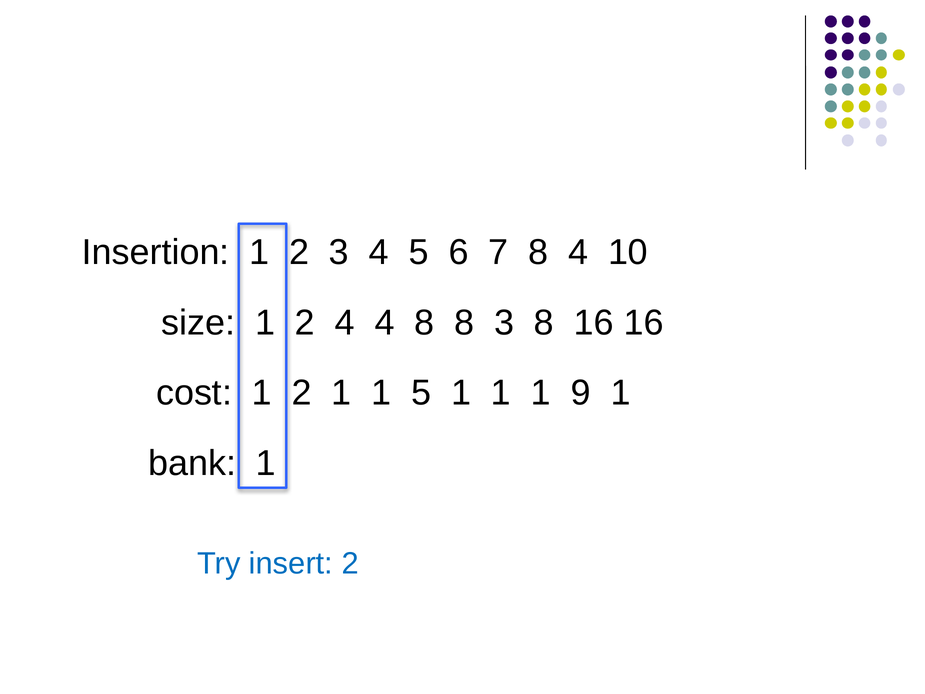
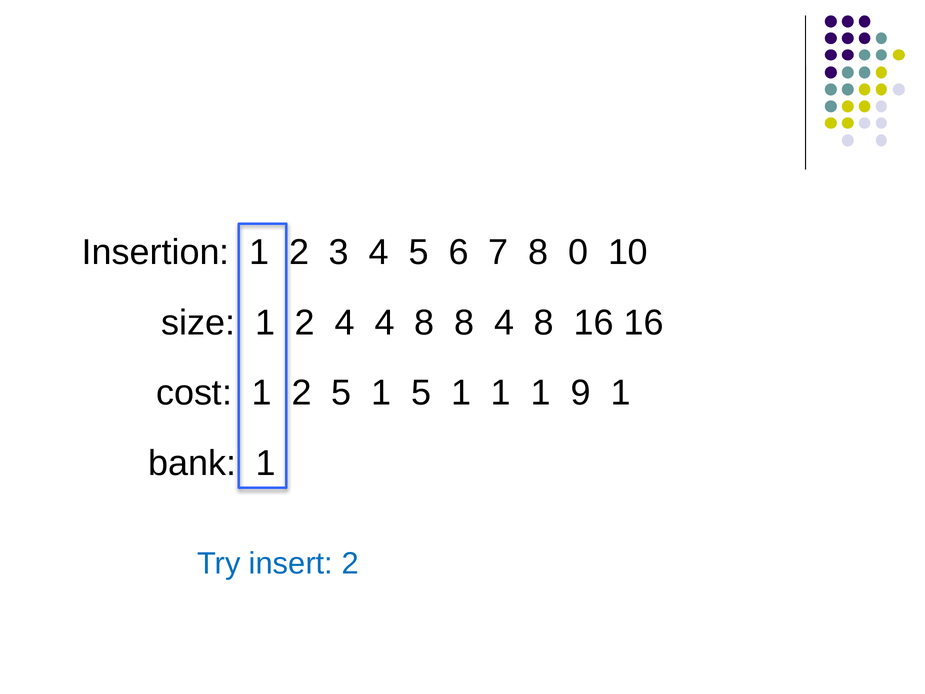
8 4: 4 -> 0 (578, 252)
8 3: 3 -> 4 (504, 323)
2 1: 1 -> 5 (341, 393)
